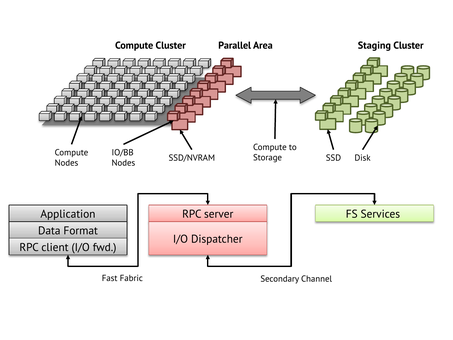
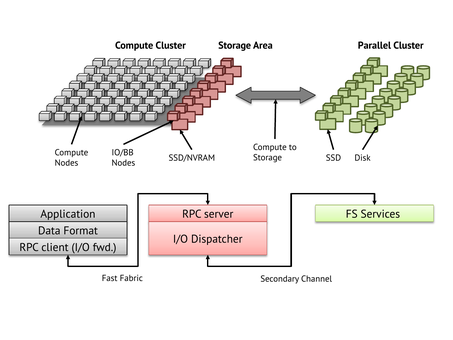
Parallel: Parallel -> Storage (235, 45)
Staging: Staging -> Parallel (374, 45)
